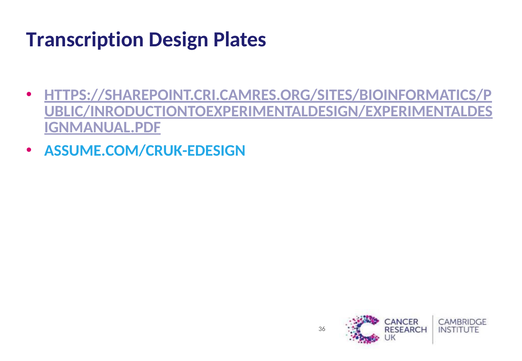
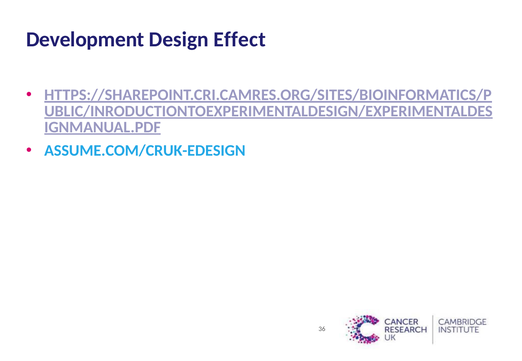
Transcription: Transcription -> Development (85, 40)
Plates: Plates -> Effect (240, 40)
